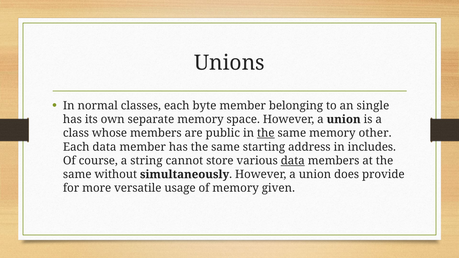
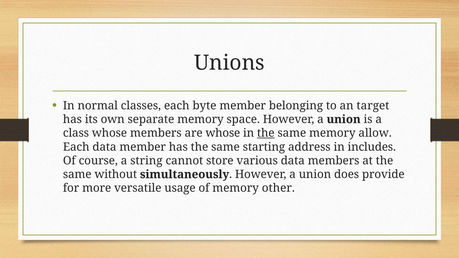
single: single -> target (373, 106)
are public: public -> whose (223, 133)
other: other -> allow (375, 133)
data underline: present -> none (293, 161)
given: given -> other (278, 188)
